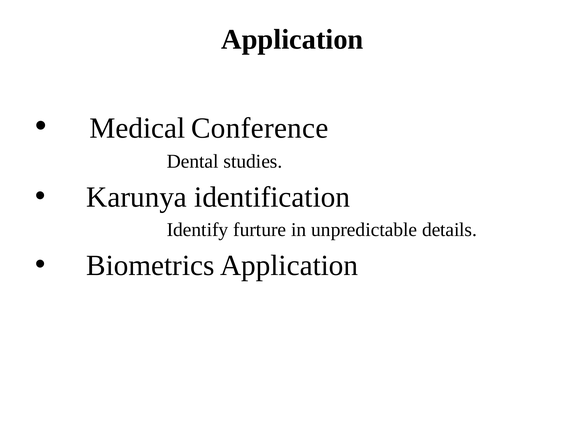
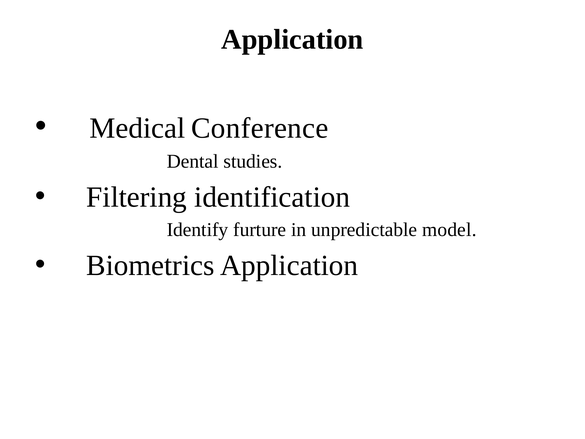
Karunya: Karunya -> Filtering (137, 197)
details: details -> model (449, 229)
